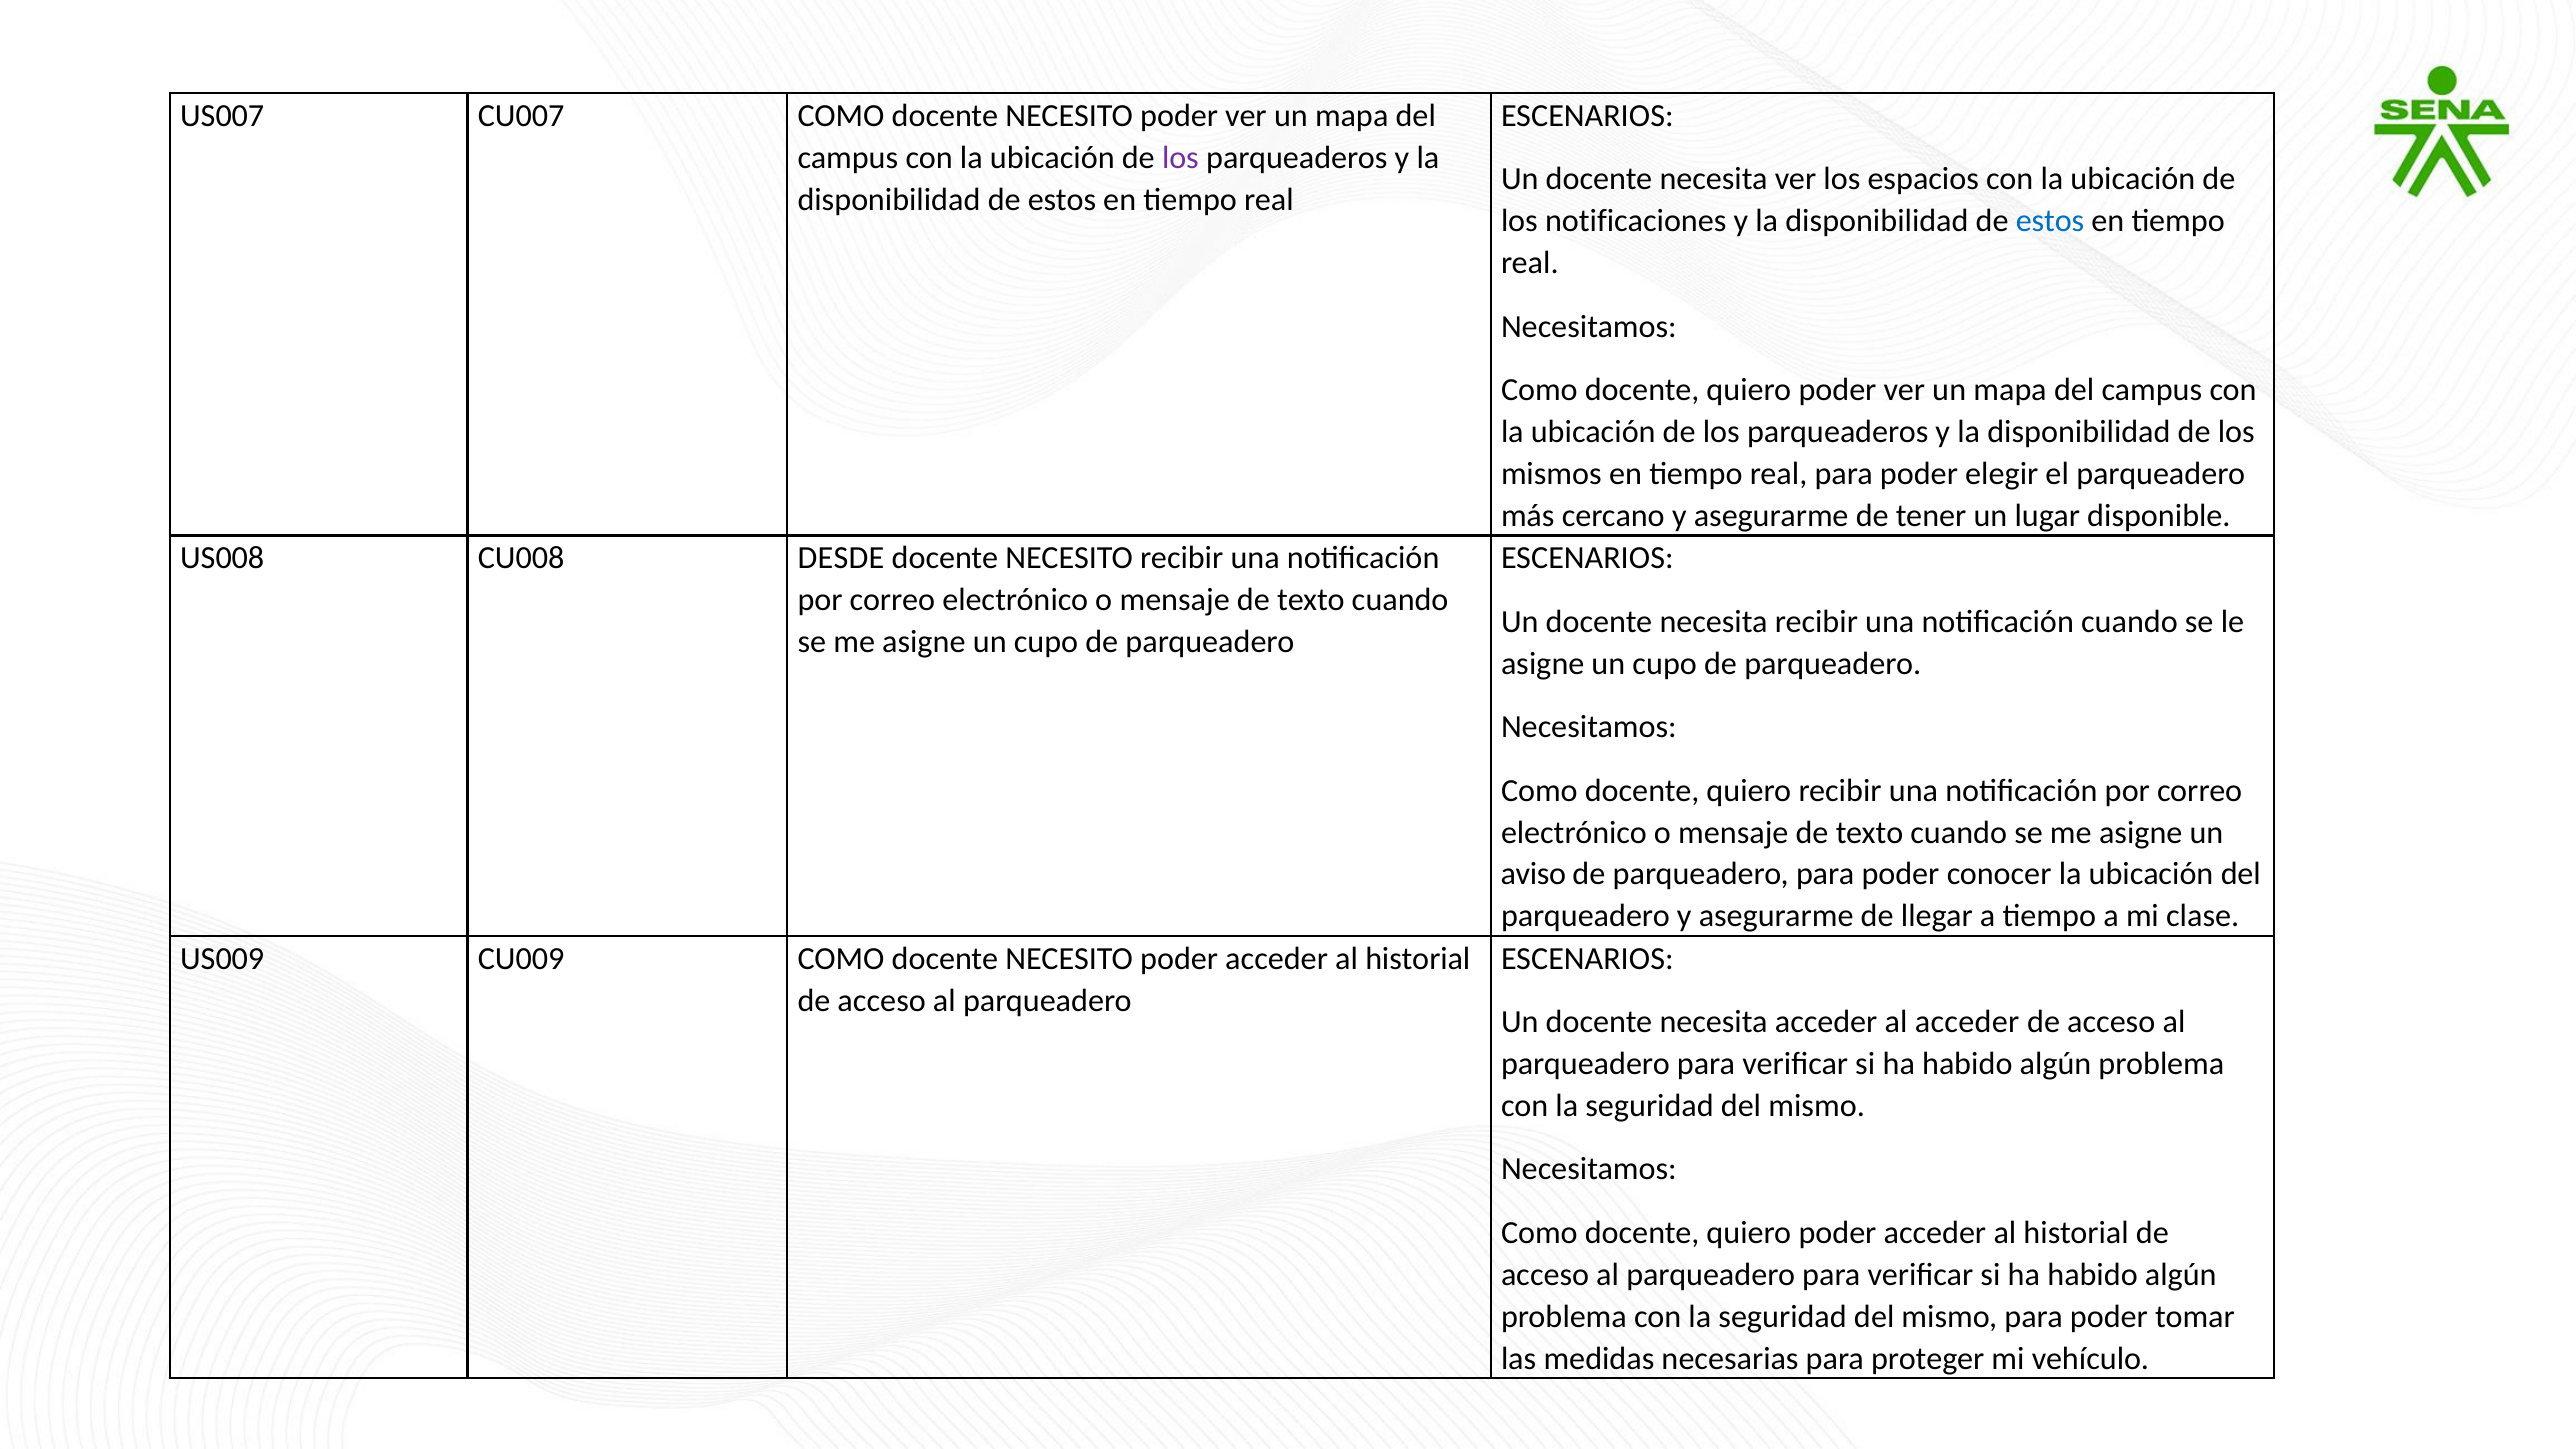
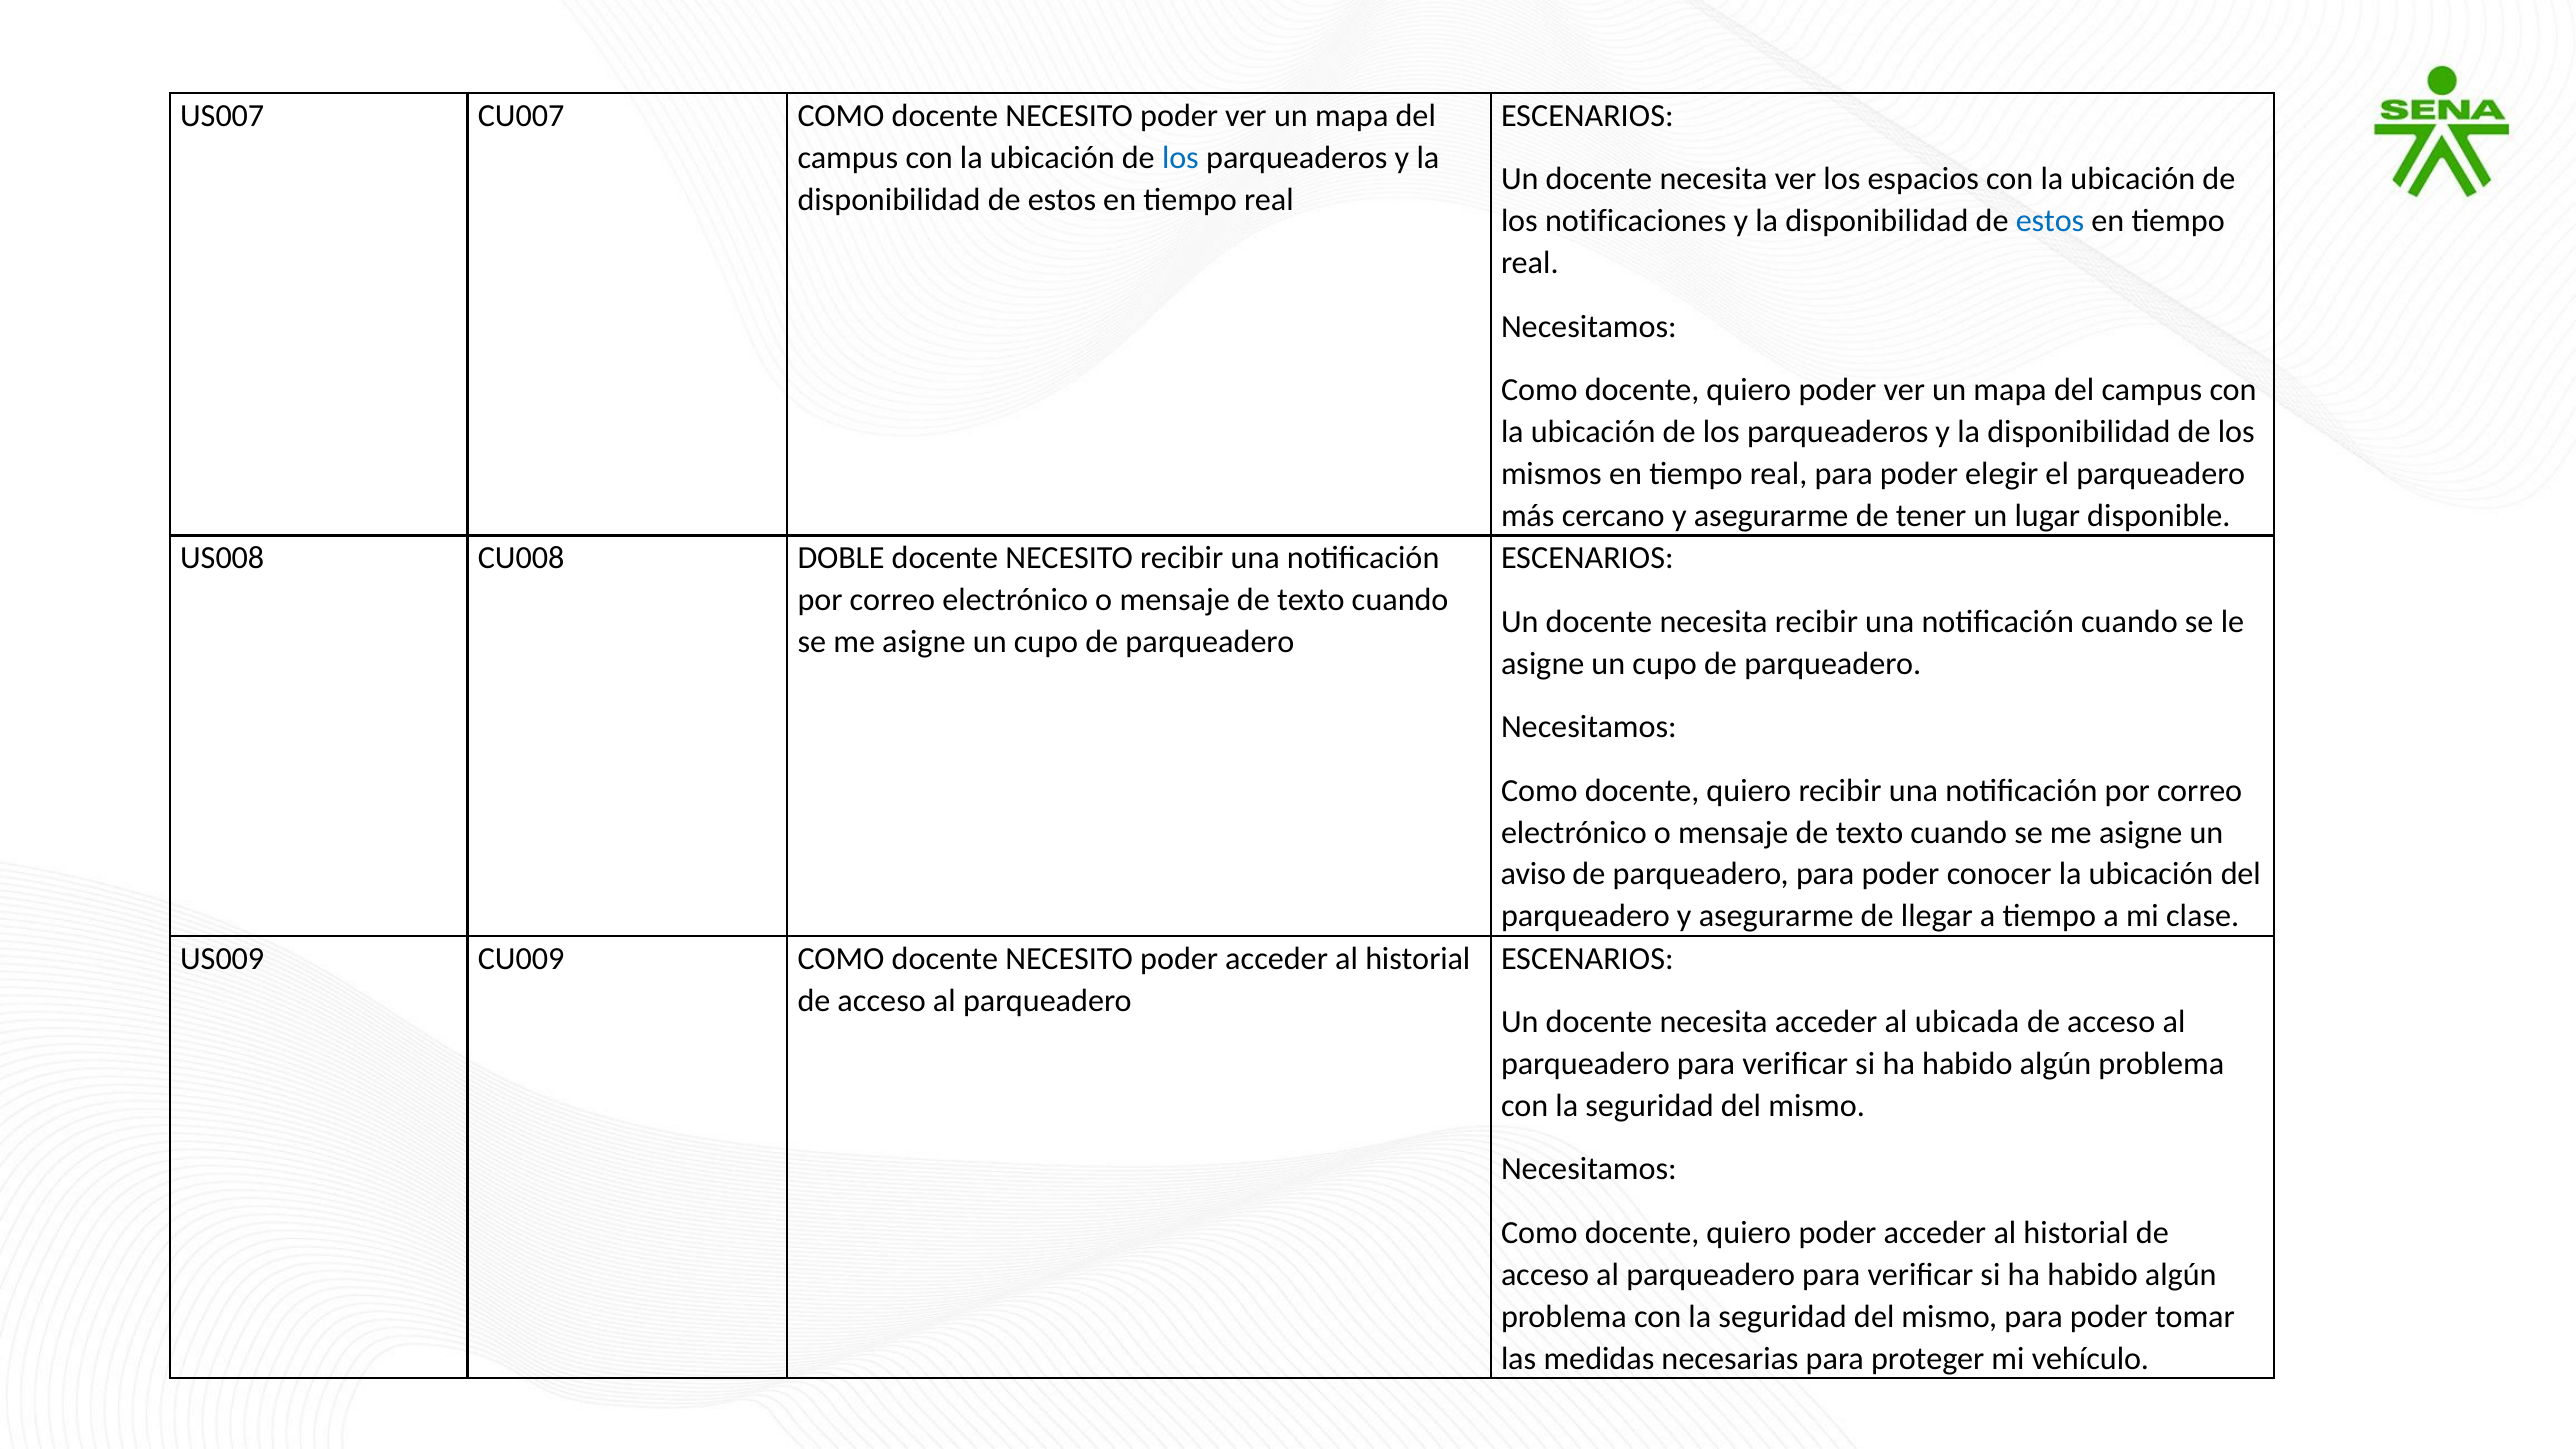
los colour: purple -> blue (1180, 158)
DESDE: DESDE -> DOBLE (841, 558)
al acceder: acceder -> ubicada (1967, 1022)
